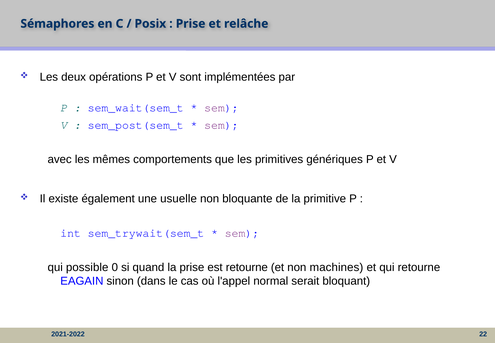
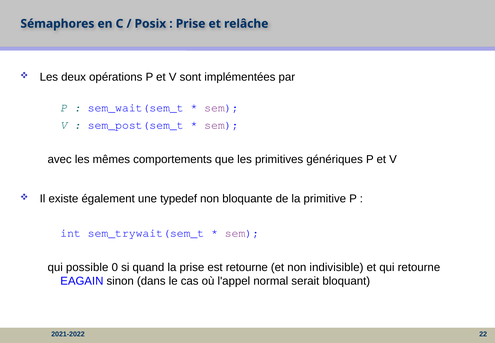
usuelle: usuelle -> typedef (179, 199)
machines: machines -> indivisible (336, 267)
